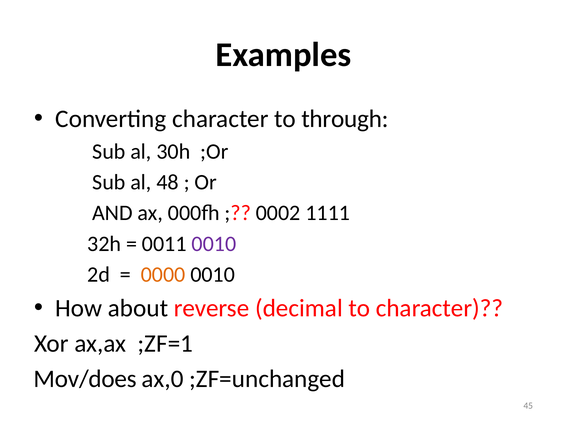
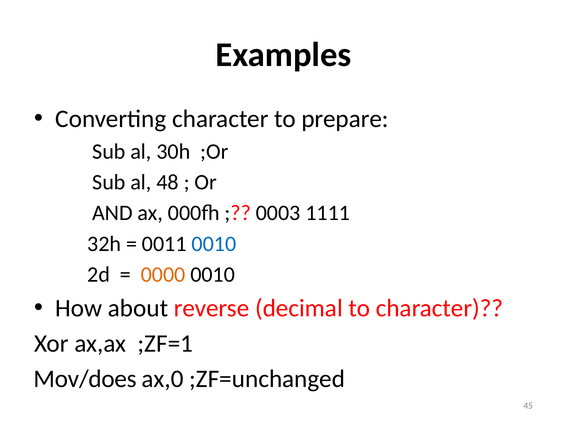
through: through -> prepare (345, 119)
0002: 0002 -> 0003 (278, 213)
0010 colour: purple -> blue (214, 244)
